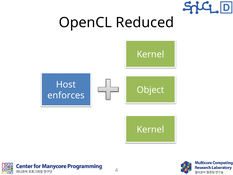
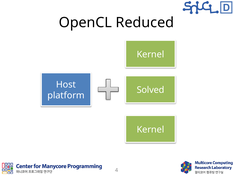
Object: Object -> Solved (150, 90)
enforces: enforces -> platform (66, 95)
